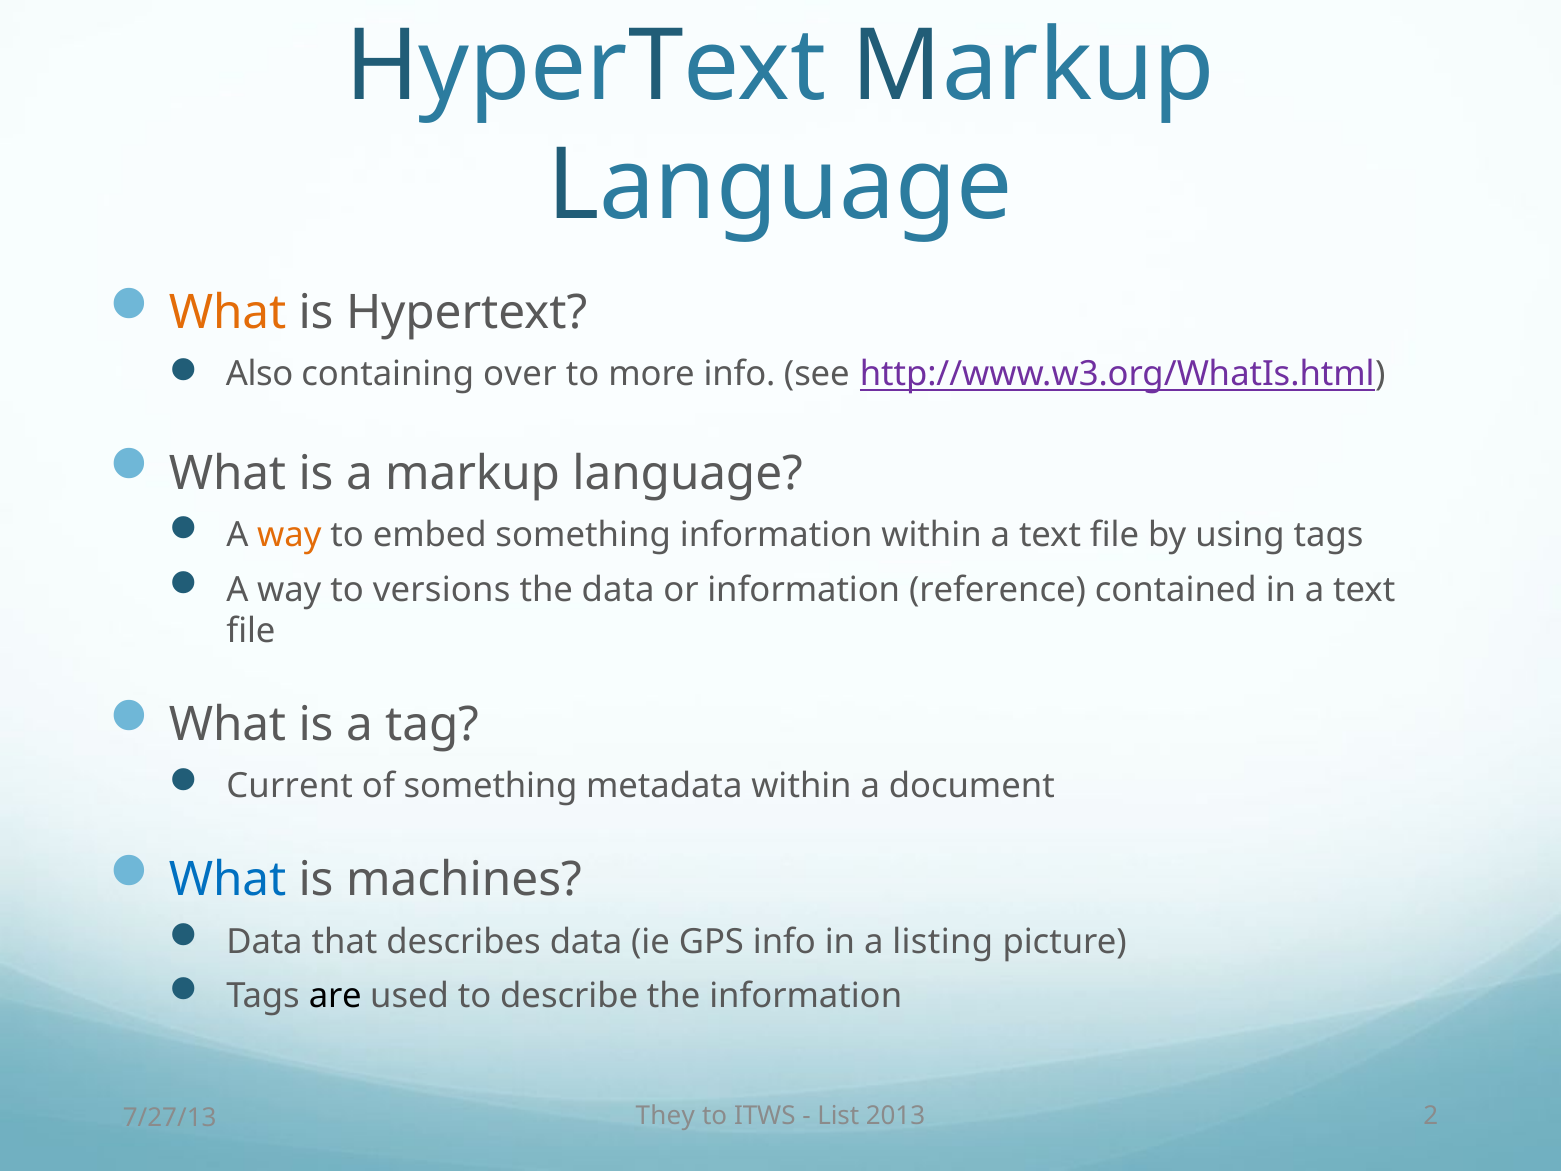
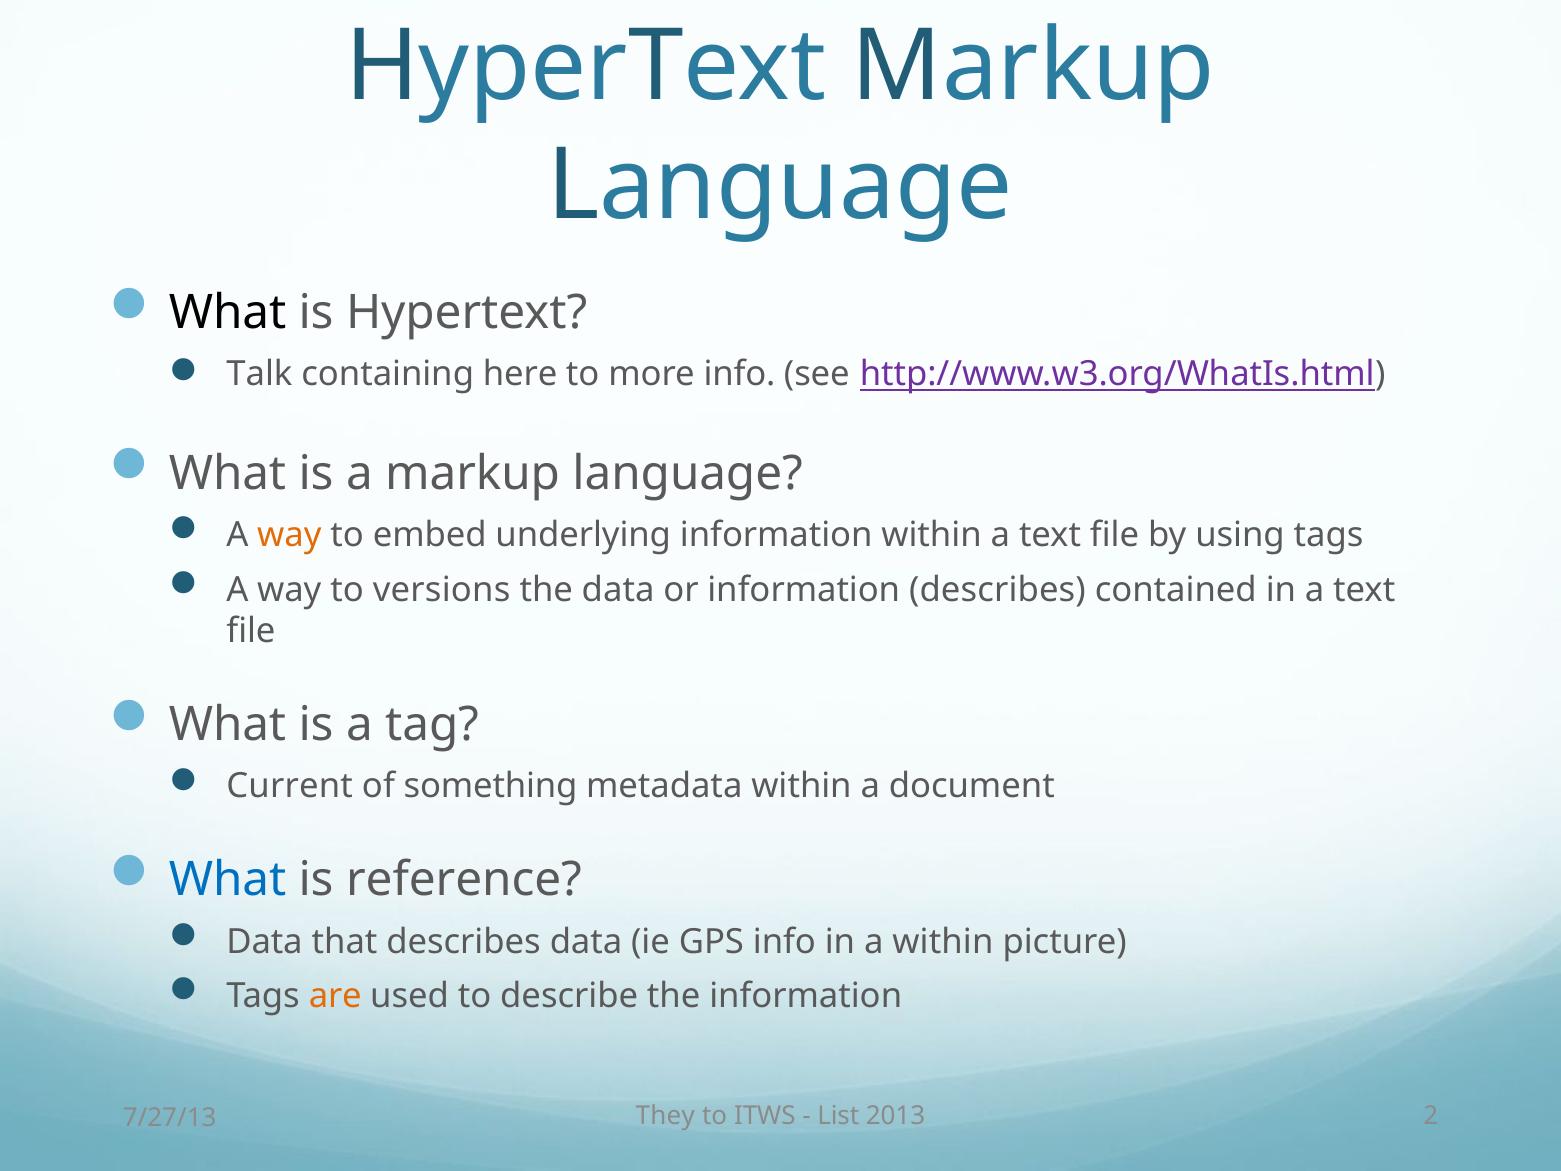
What colour: orange -> black (228, 313)
Also: Also -> Talk (259, 374)
over: over -> here (520, 374)
embed something: something -> underlying (583, 535)
information reference: reference -> describes (997, 590)
machines: machines -> reference (464, 880)
a listing: listing -> within (943, 941)
are colour: black -> orange (335, 996)
